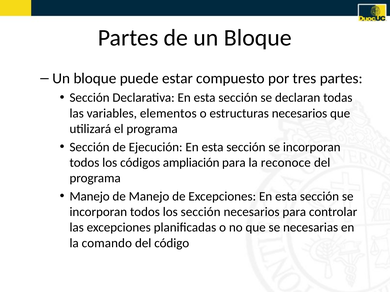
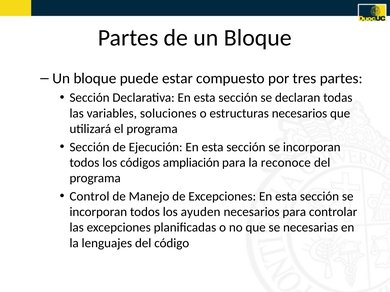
elementos: elementos -> soluciones (168, 113)
Manejo: Manejo -> Control (89, 197)
los sección: sección -> ayuden (201, 212)
comando: comando -> lenguajes (107, 243)
